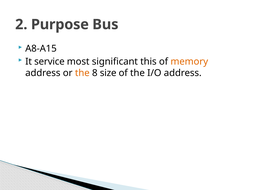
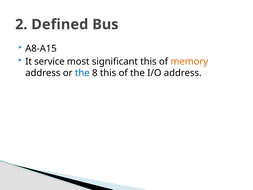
Purpose: Purpose -> Defined (60, 24)
the colour: orange -> blue (82, 73)
8 size: size -> this (108, 73)
